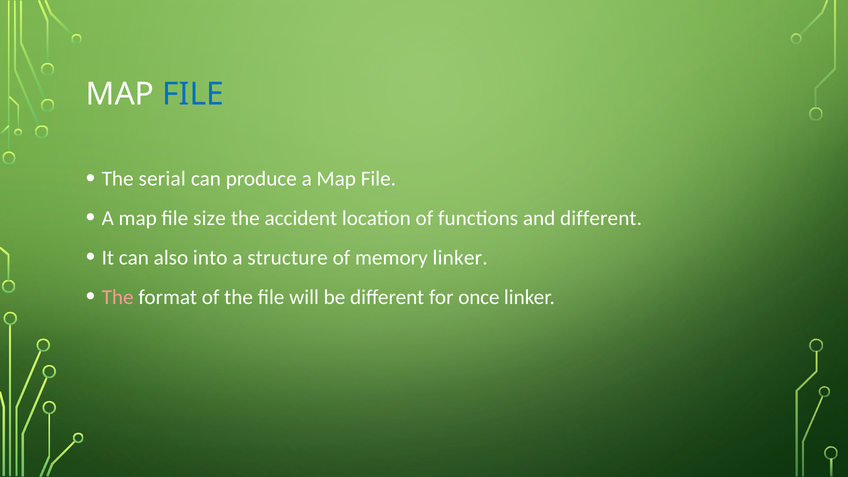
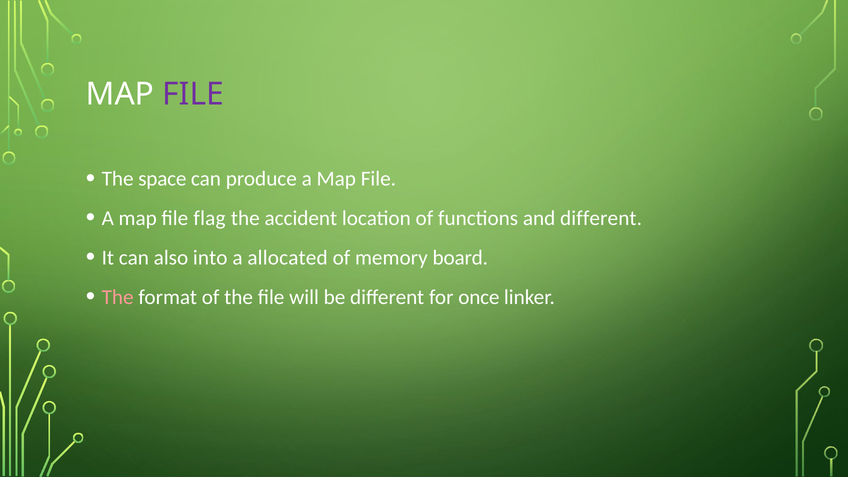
FILE colour: blue -> purple (193, 94)
serial: serial -> space (162, 179)
size: size -> flag (209, 218)
structure: structure -> allocated (288, 258)
memory linker: linker -> board (460, 258)
